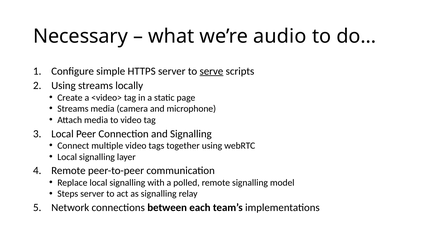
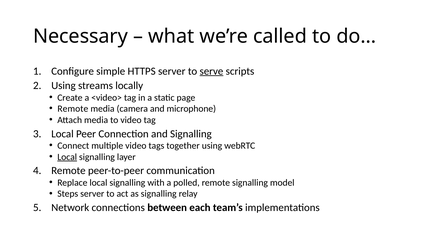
audio: audio -> called (280, 36)
Streams: Streams -> Remote (73, 109)
Local underline: none -> present (67, 157)
